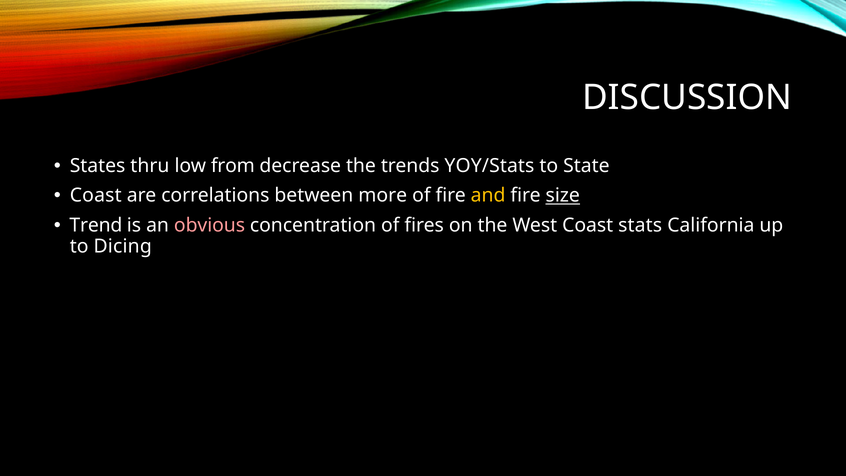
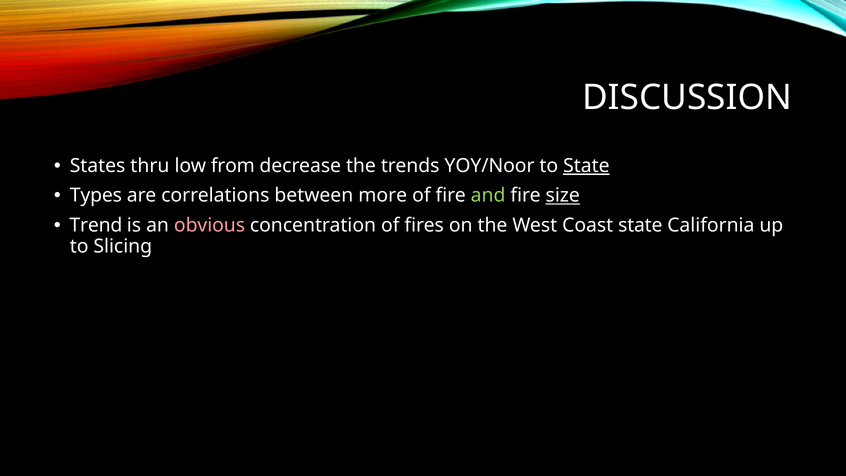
YOY/Stats: YOY/Stats -> YOY/Noor (490, 166)
State underline: none -> present (586, 166)
Coast: Coast -> Types (96, 196)
and colour: yellow -> light green (488, 196)
Coast stats: stats -> state (640, 225)
Dicing: Dicing -> Slicing (123, 246)
